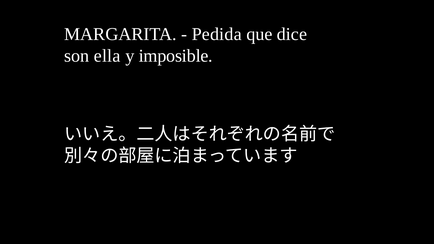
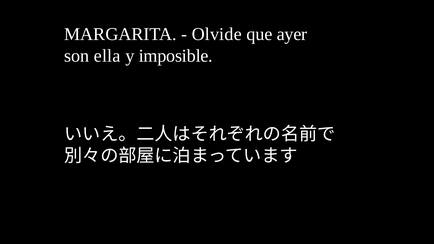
Pedida: Pedida -> Olvide (217, 34)
dice: dice -> ayer (292, 34)
